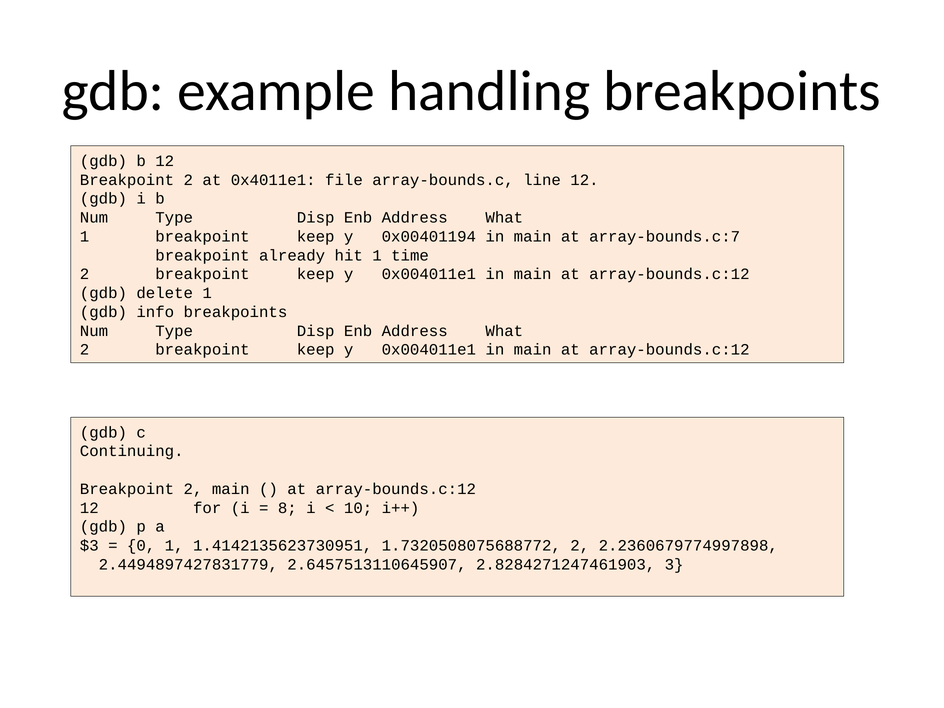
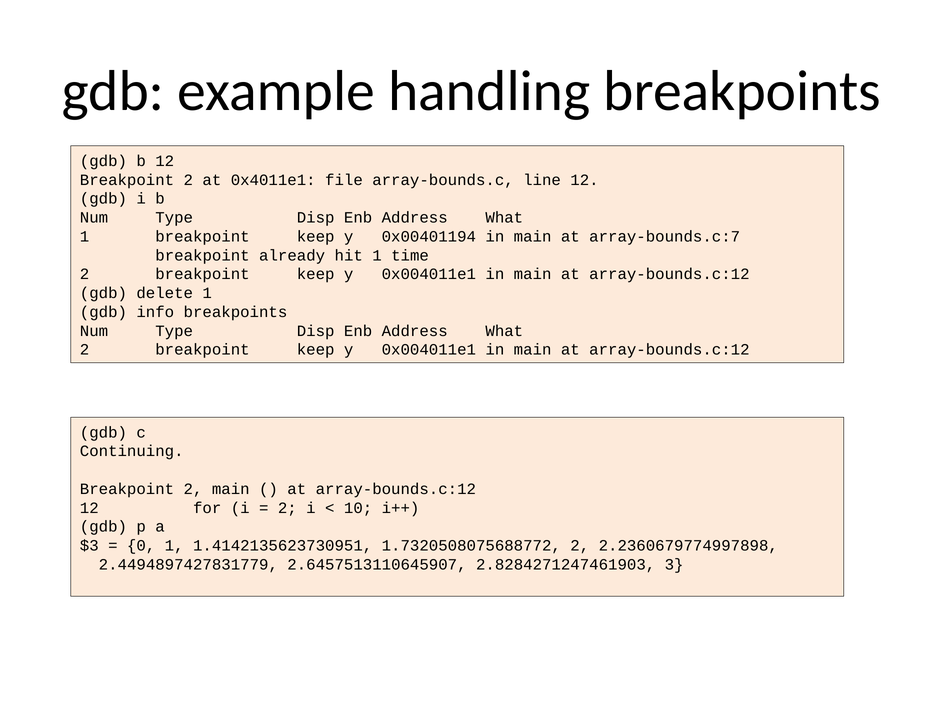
8: 8 -> 2 (287, 508)
